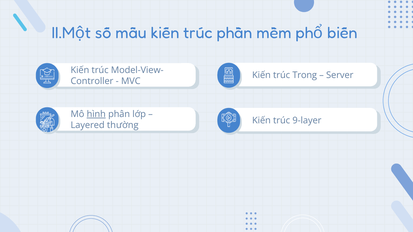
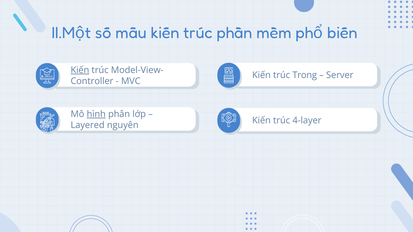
Kiến underline: none -> present (80, 70)
9-layer: 9-layer -> 4-layer (307, 120)
thường: thường -> nguyên (123, 125)
